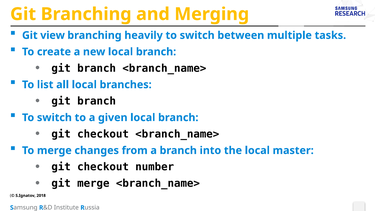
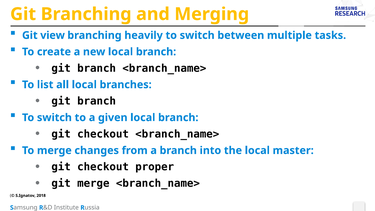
number: number -> proper (155, 167)
